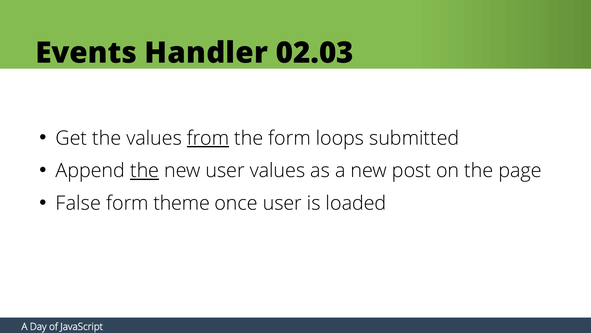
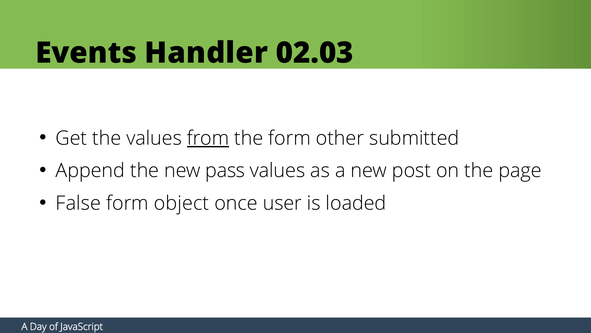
loops: loops -> other (340, 138)
the underline: present -> none (145, 170)
new user: user -> pass (225, 170)
theme: theme -> object (181, 203)
